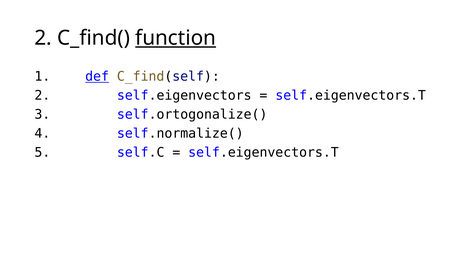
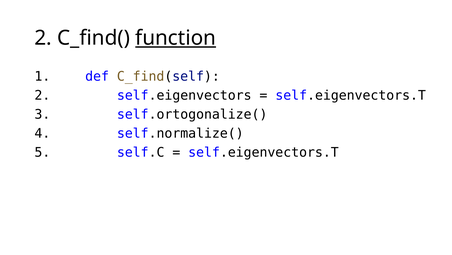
def underline: present -> none (97, 76)
